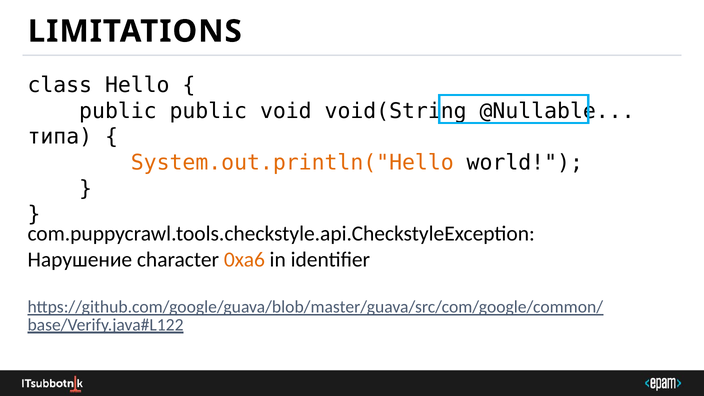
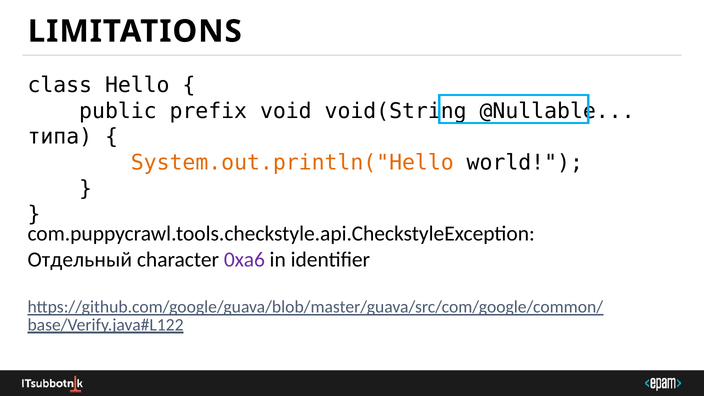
public public: public -> prefix (208, 111)
Нарушение: Нарушение -> Отдельный (80, 260)
0xa6 colour: orange -> purple (244, 260)
